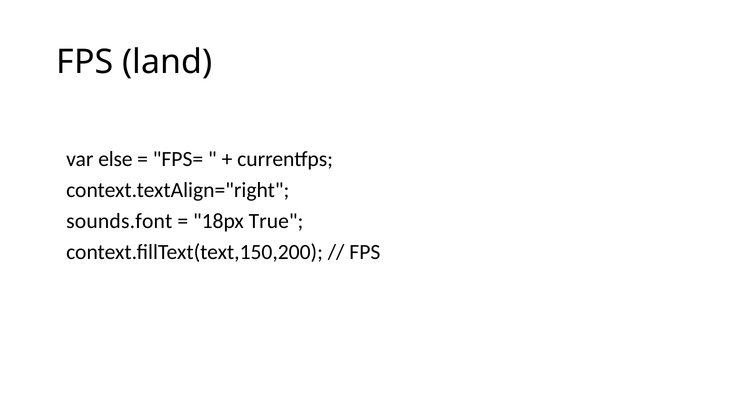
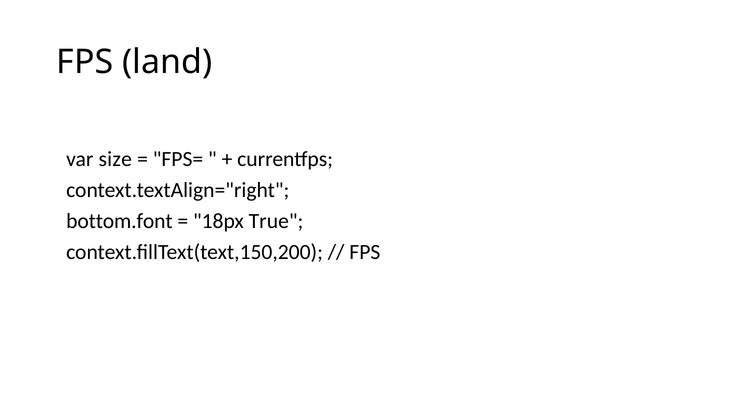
else: else -> size (115, 159)
sounds.font: sounds.font -> bottom.font (119, 221)
